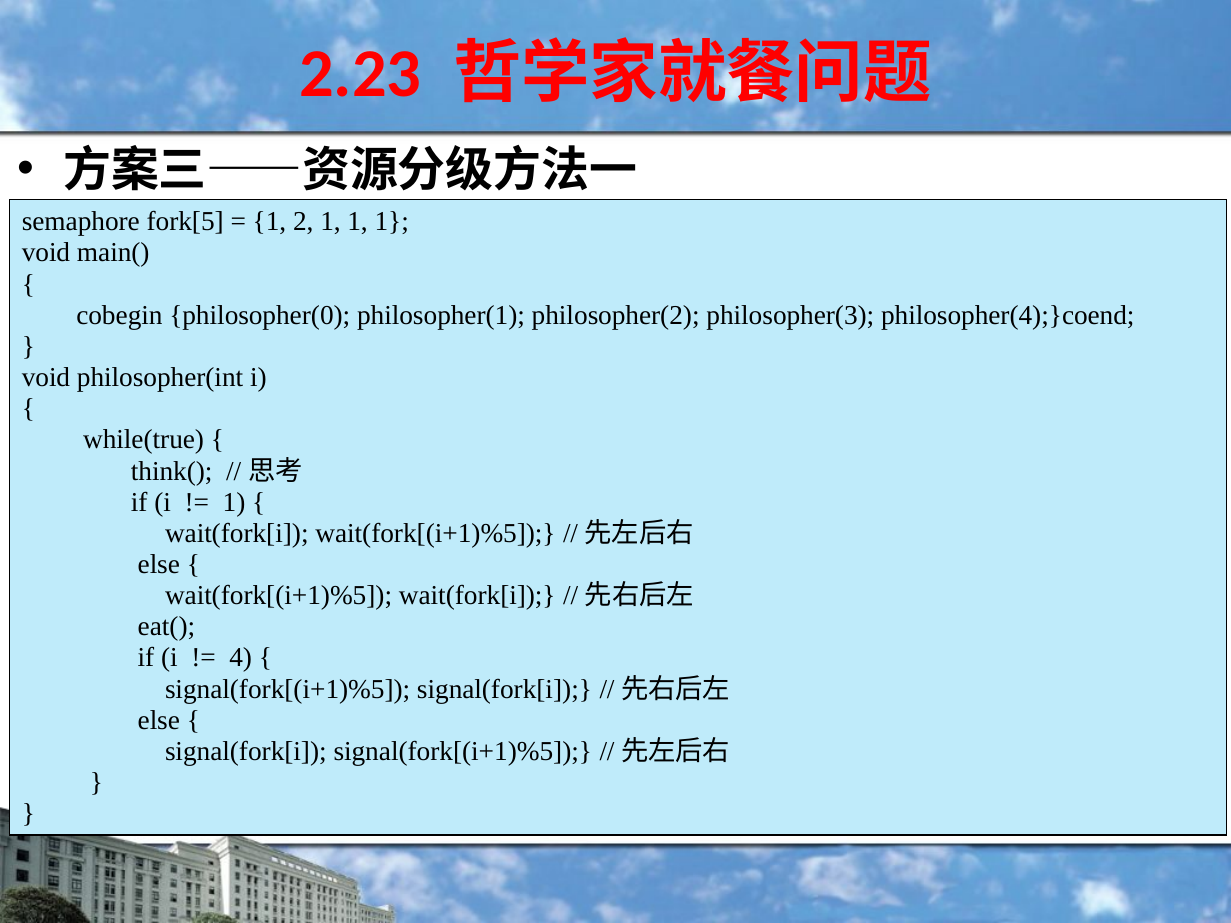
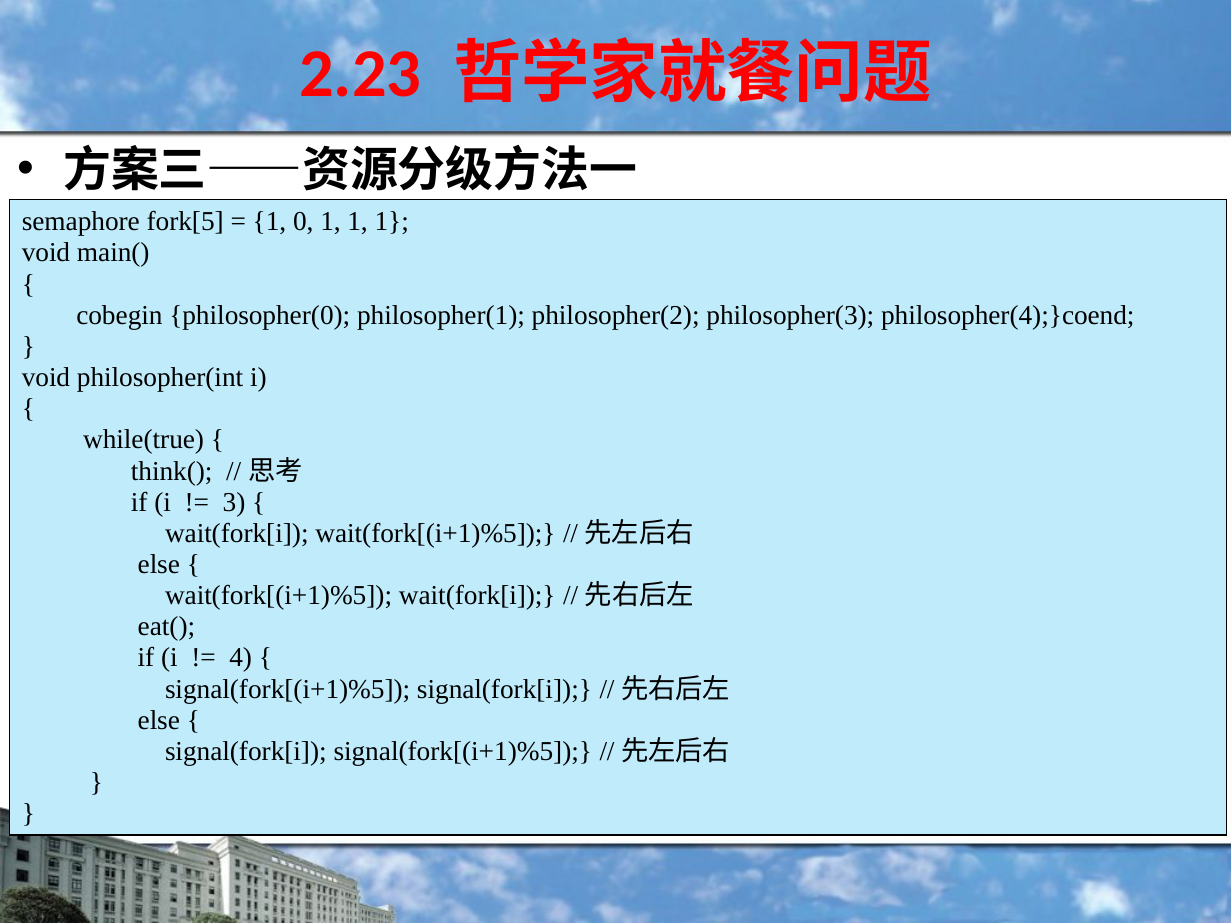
2: 2 -> 0 (303, 222)
1: 1 -> 3 (234, 502)
